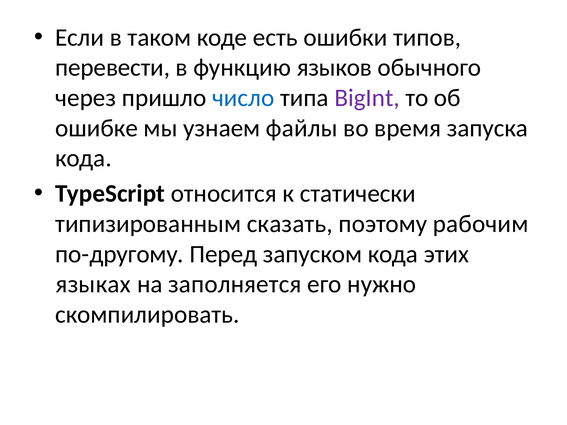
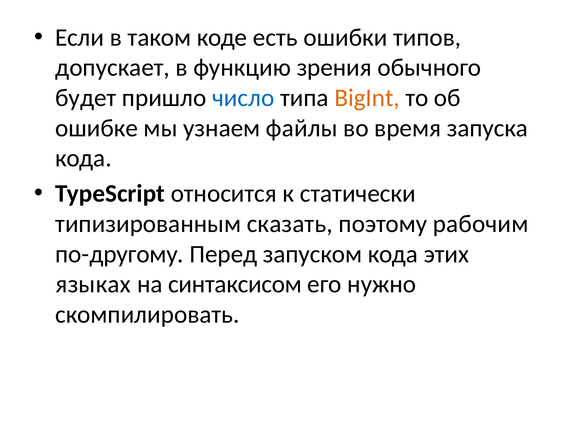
перевести: перевести -> допускает (113, 68)
языков: языков -> зрения (334, 68)
через: через -> будет (86, 98)
BigInt colour: purple -> orange (367, 98)
заполняется: заполняется -> синтаксисом (235, 284)
